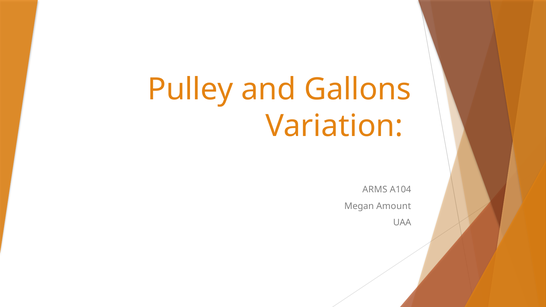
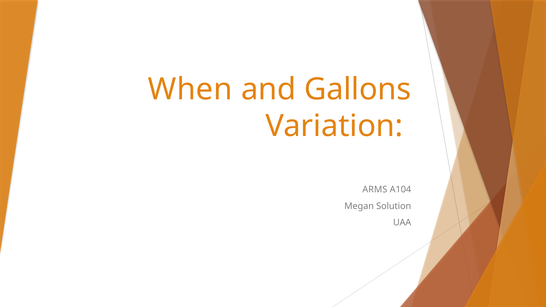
Pulley: Pulley -> When (190, 89)
Amount: Amount -> Solution (394, 206)
